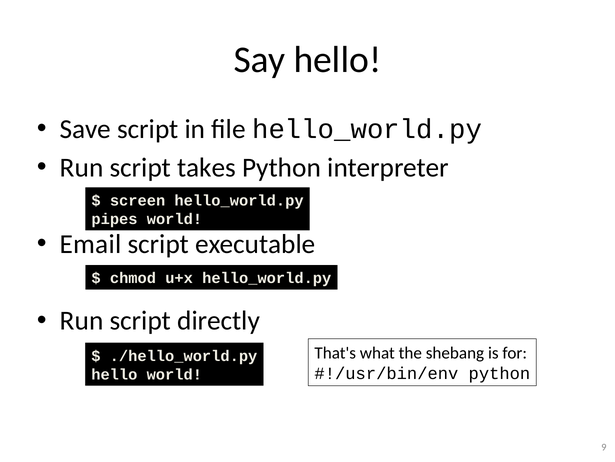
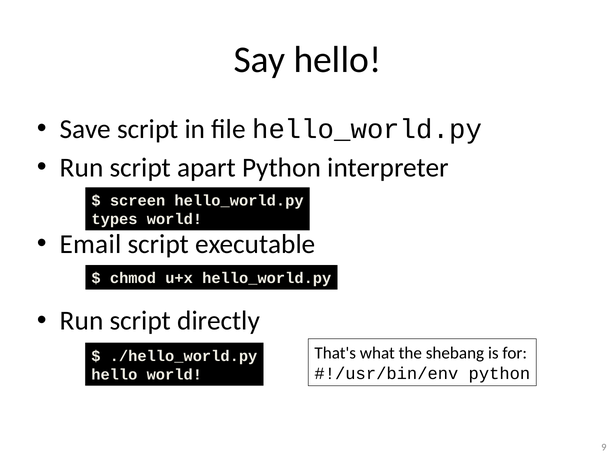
takes: takes -> apart (207, 167)
pipes: pipes -> types (114, 219)
